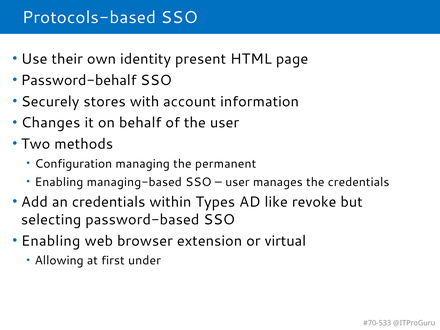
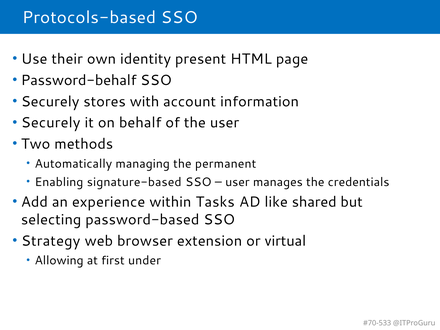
Changes: Changes -> Securely (51, 123)
Configuration: Configuration -> Automatically (73, 164)
managing-based: managing-based -> signature-based (134, 182)
an credentials: credentials -> experience (109, 202)
Types: Types -> Tasks (215, 202)
revoke: revoke -> shared (314, 202)
Enabling: Enabling -> Strategy (51, 241)
